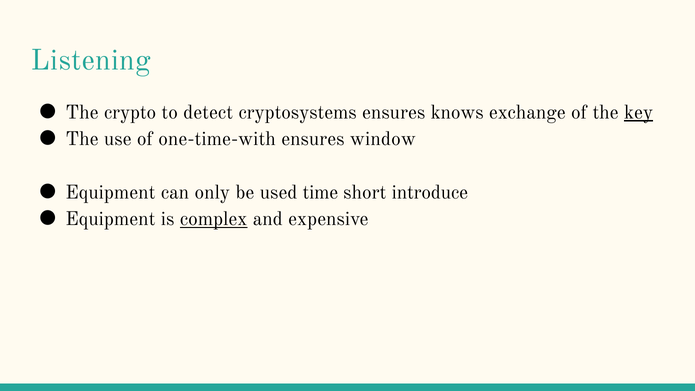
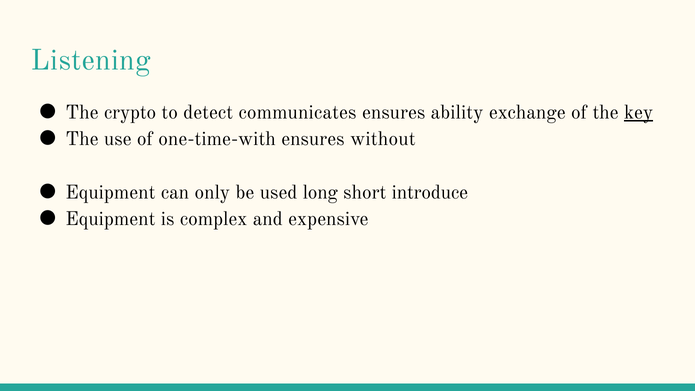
cryptosystems: cryptosystems -> communicates (297, 112)
knows: knows -> ability (457, 112)
window: window -> without (383, 139)
time: time -> long (320, 192)
complex underline: present -> none (214, 219)
